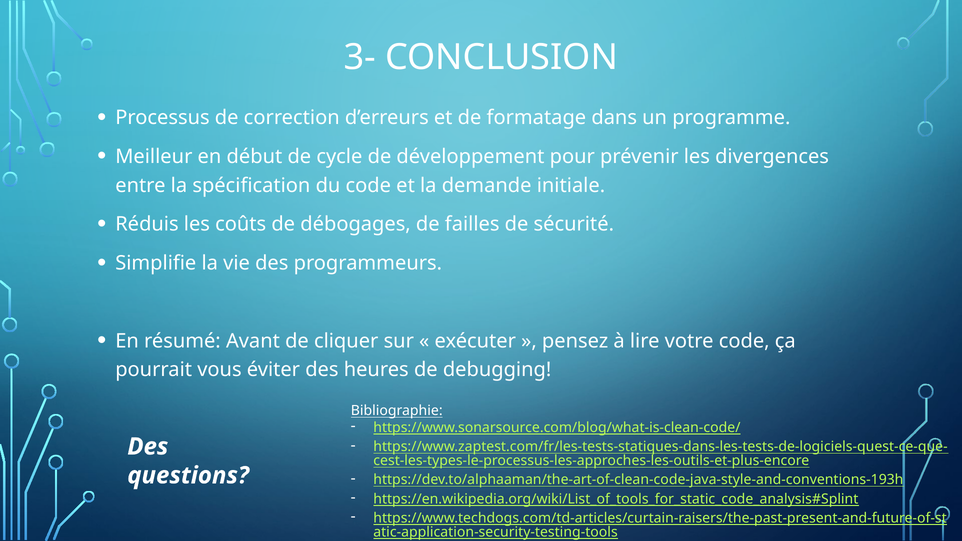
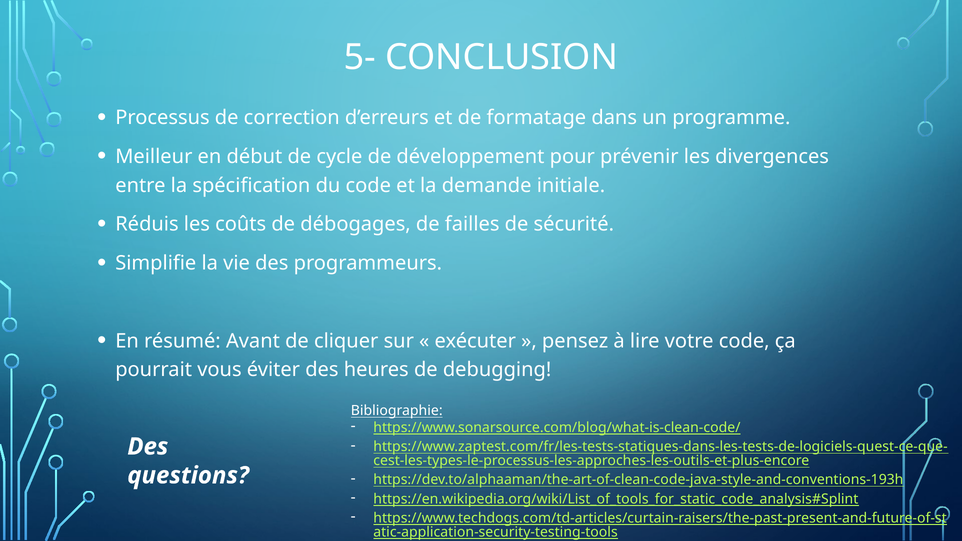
3-: 3- -> 5- (360, 57)
